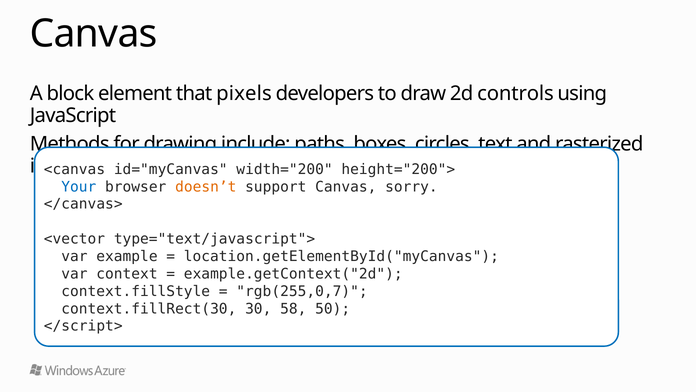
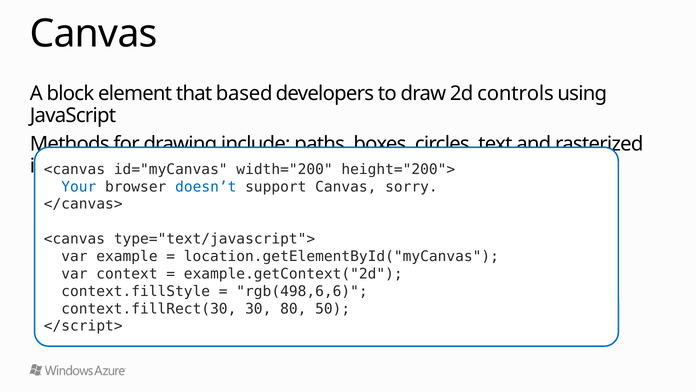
pixels: pixels -> based (244, 94)
doesn’t colour: orange -> blue (206, 187)
<vector: <vector -> <canvas (74, 239)
rgb(255,0,7: rgb(255,0,7 -> rgb(498,6,6 (302, 291)
58: 58 -> 80 (293, 308)
